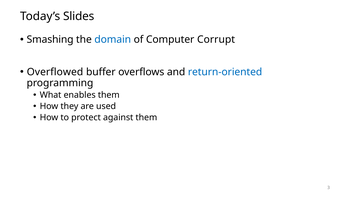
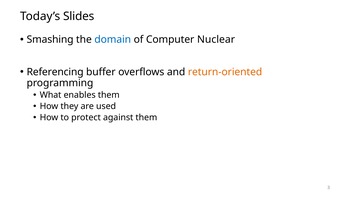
Corrupt: Corrupt -> Nuclear (216, 40)
Overflowed: Overflowed -> Referencing (55, 72)
return-oriented colour: blue -> orange (225, 72)
